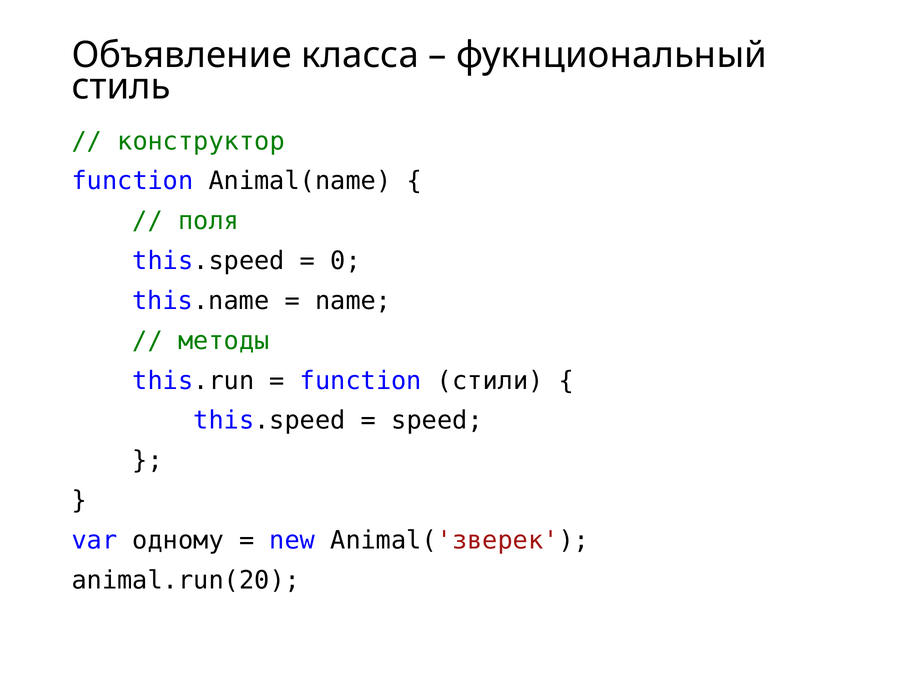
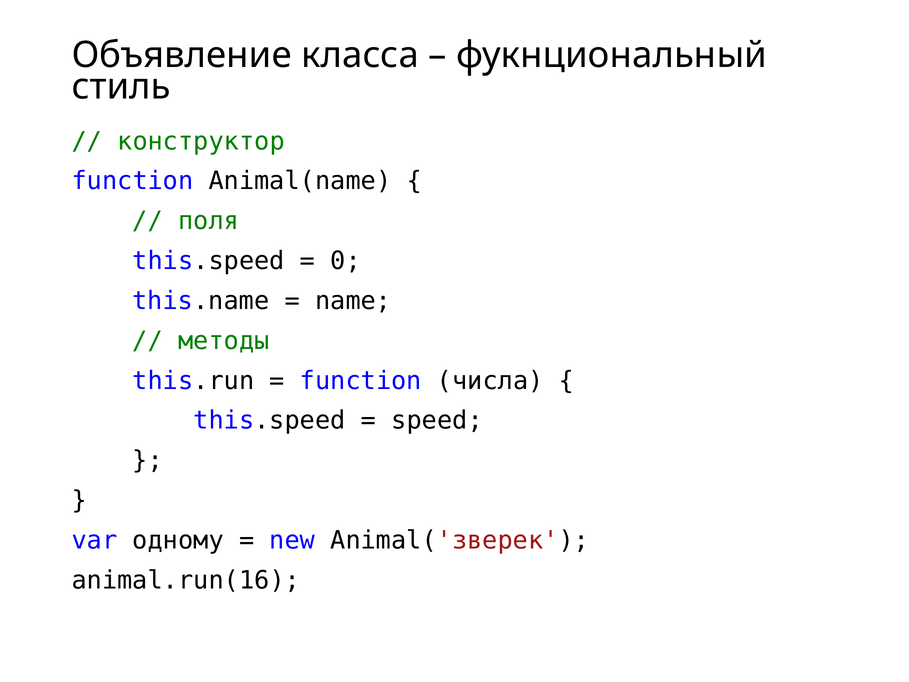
стили: стили -> числа (490, 381)
animal.run(20: animal.run(20 -> animal.run(16 (186, 580)
